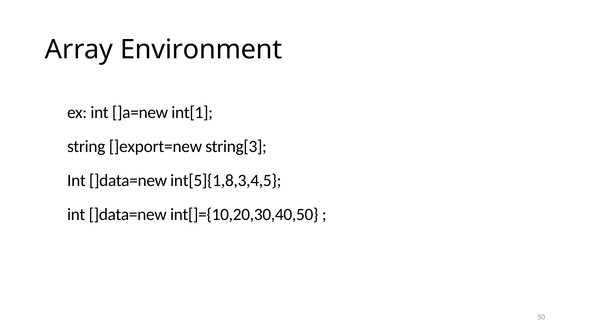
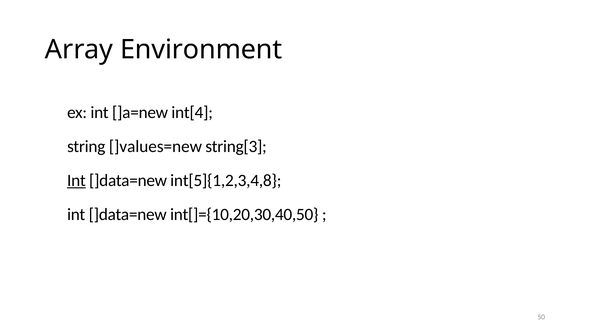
int[1: int[1 -> int[4 (192, 112)
]export=new: ]export=new -> ]values=new (155, 146)
Int underline: none -> present (76, 180)
int[5]{1,8,3,4,5: int[5]{1,8,3,4,5 -> int[5]{1,2,3,4,8 (226, 180)
